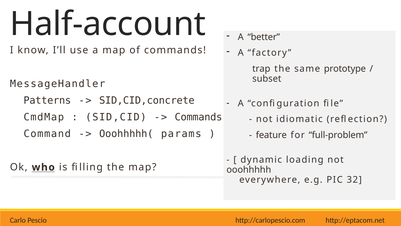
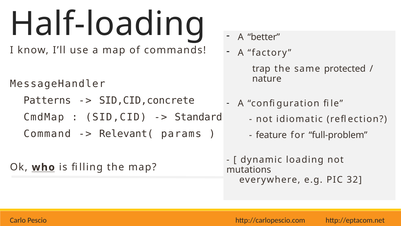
Half-account: Half-account -> Half-loading (108, 24)
prototype: prototype -> protected (345, 69)
subset: subset -> nature (267, 78)
Commands: Commands -> Standard (198, 117)
Ooohhhhh(: Ooohhhhh( -> Relevant( (126, 134)
ooohhhhh: ooohhhhh -> mutations (249, 169)
